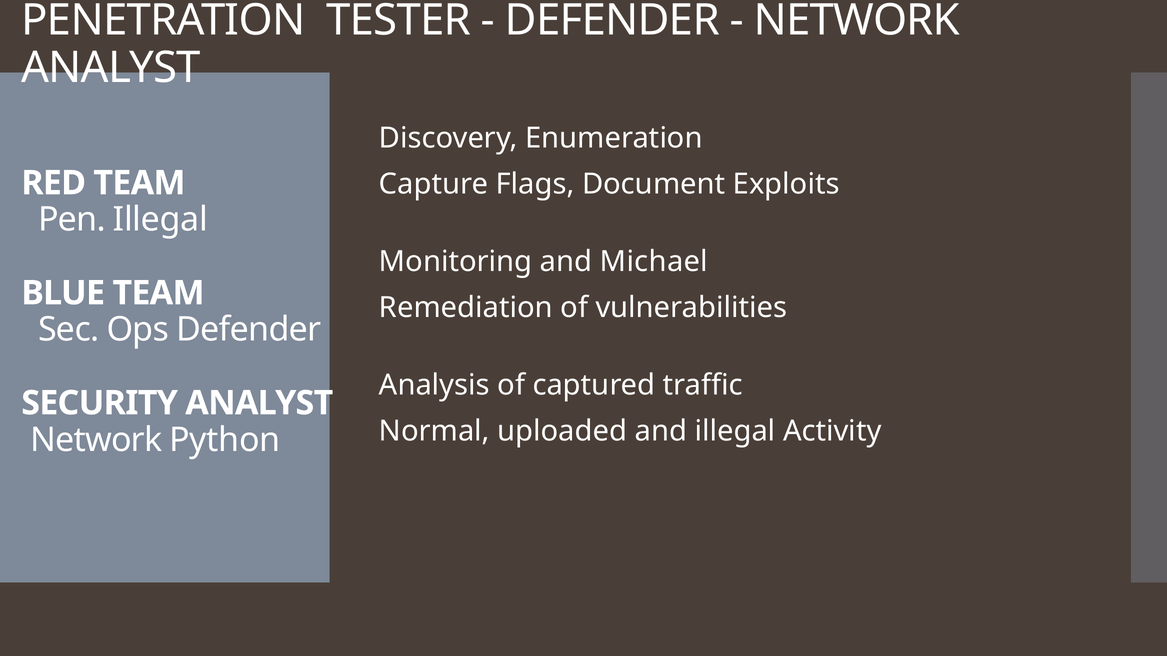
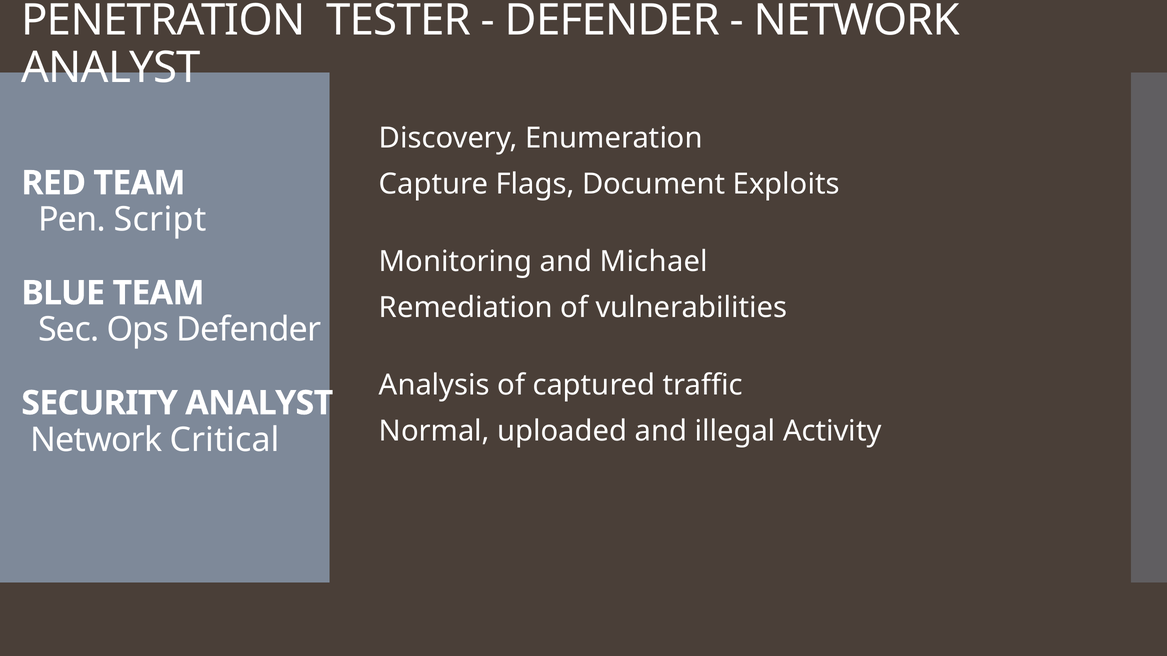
Pen Illegal: Illegal -> Script (160, 220)
Python: Python -> Critical (225, 440)
